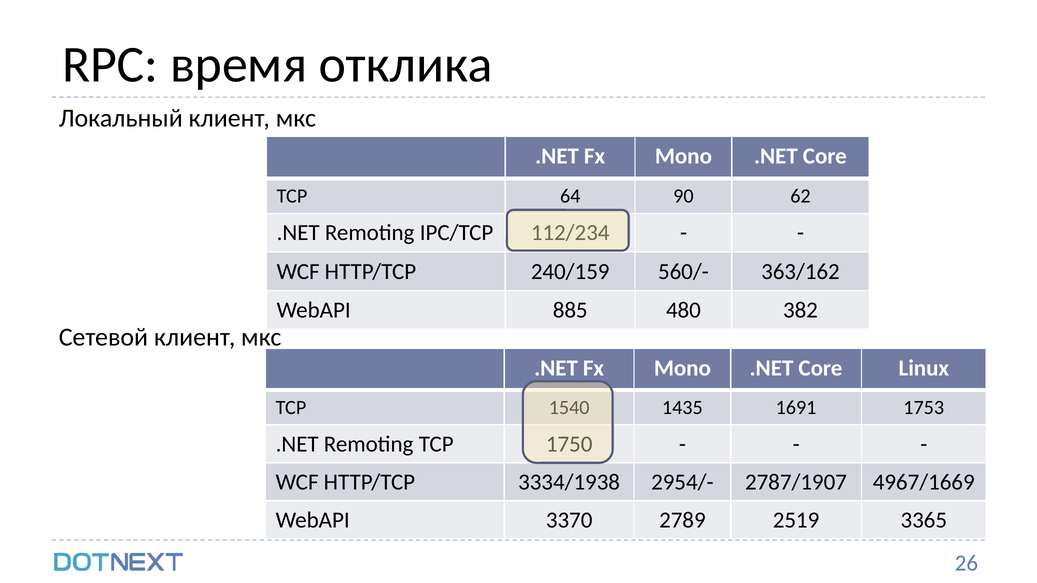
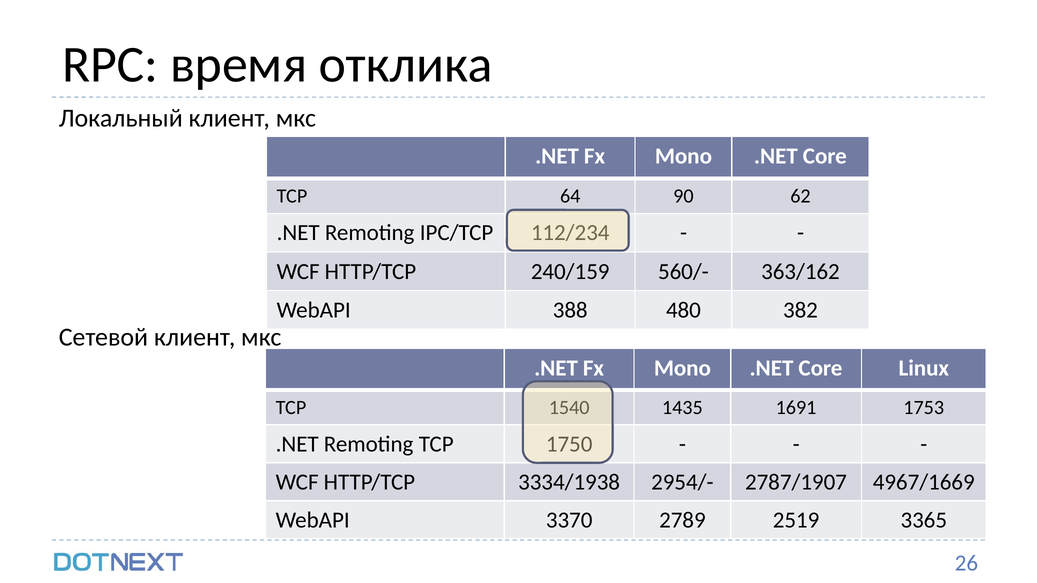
885: 885 -> 388 (570, 310)
